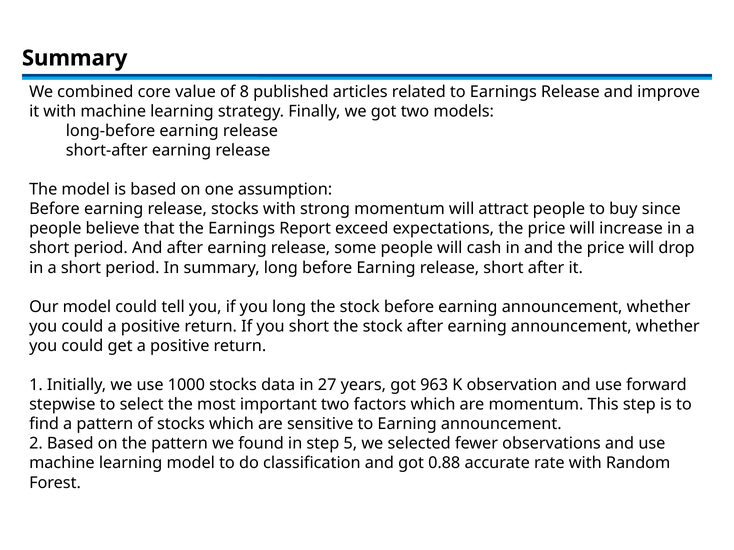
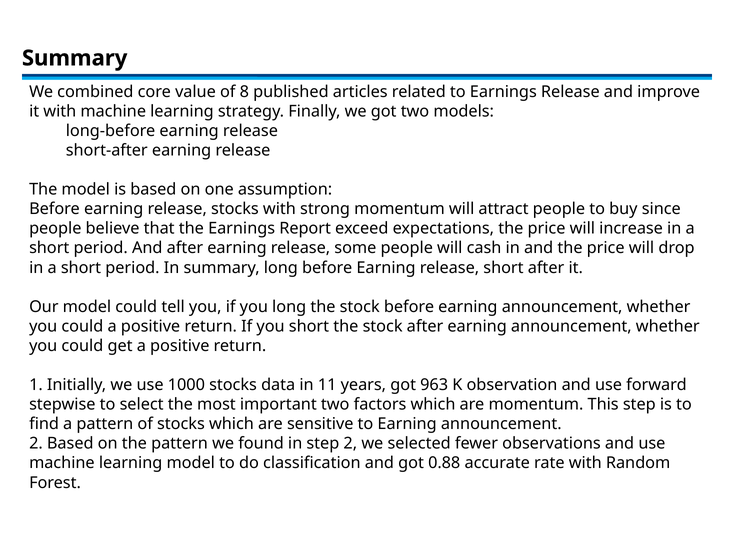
27: 27 -> 11 (327, 385)
step 5: 5 -> 2 (350, 444)
